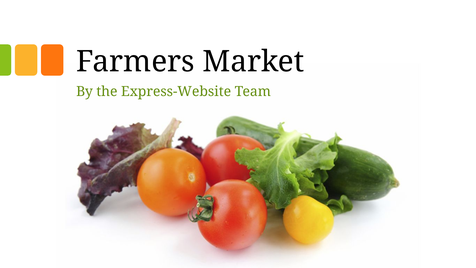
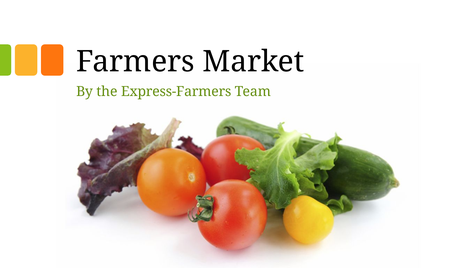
Express-Website: Express-Website -> Express-Farmers (176, 91)
